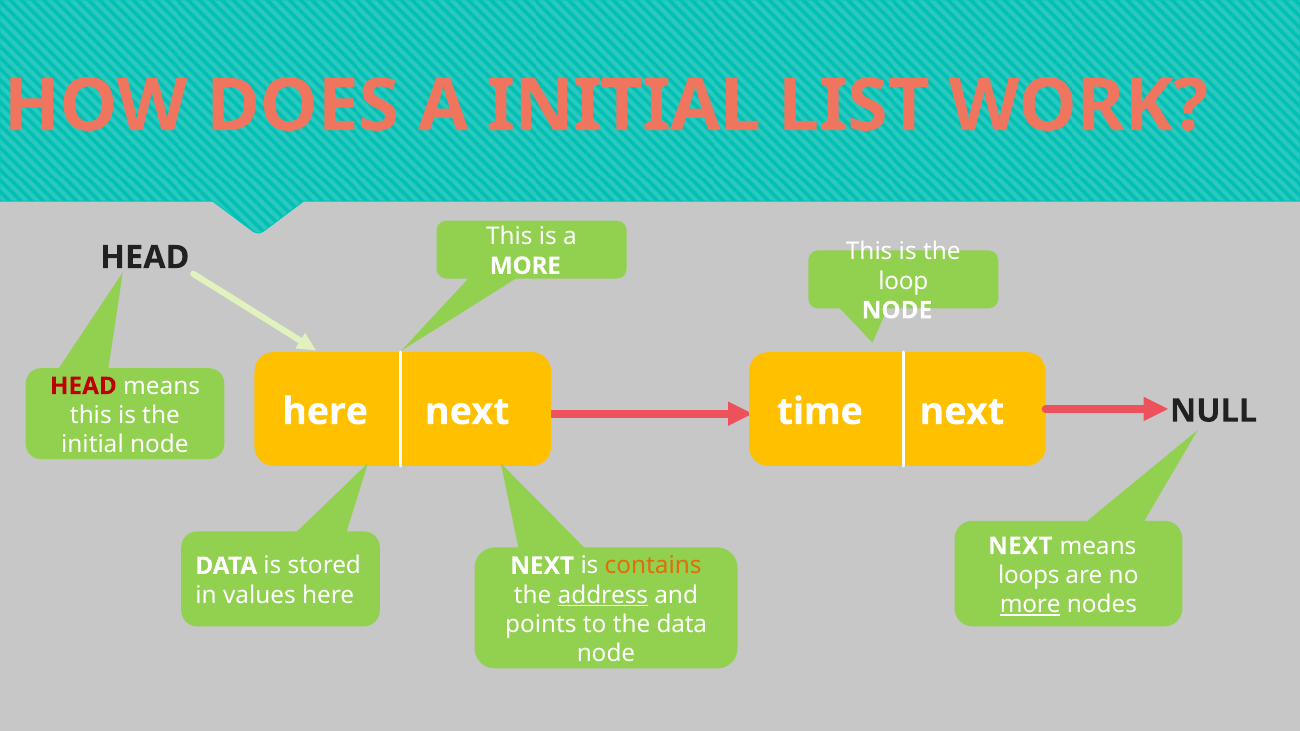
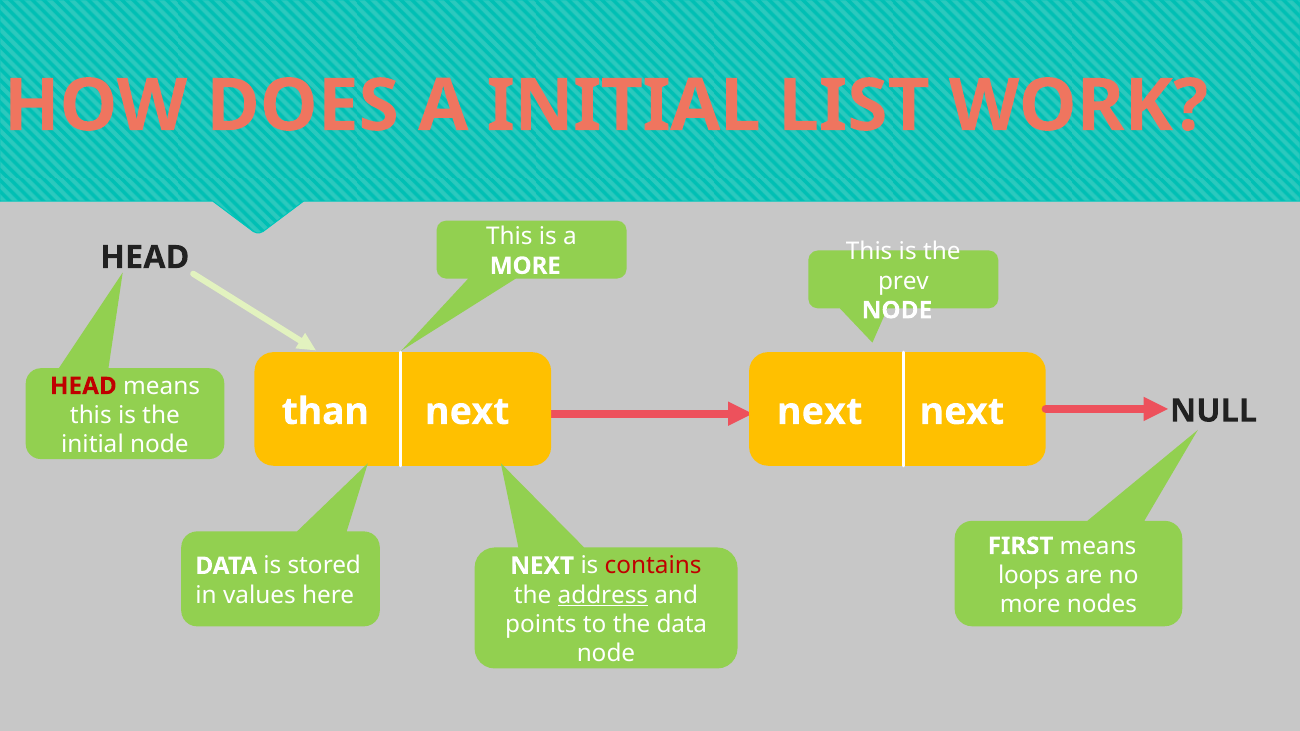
loop: loop -> prev (903, 281)
here: here -> than (325, 412)
time: time -> next (820, 412)
NEXT: NEXT -> FIRST (1021, 546)
contains colour: orange -> red (653, 566)
more underline: present -> none (1030, 605)
